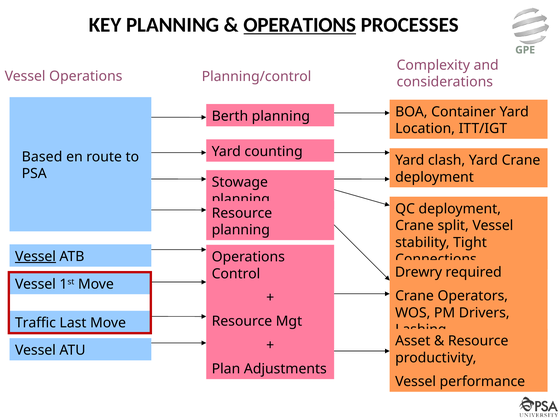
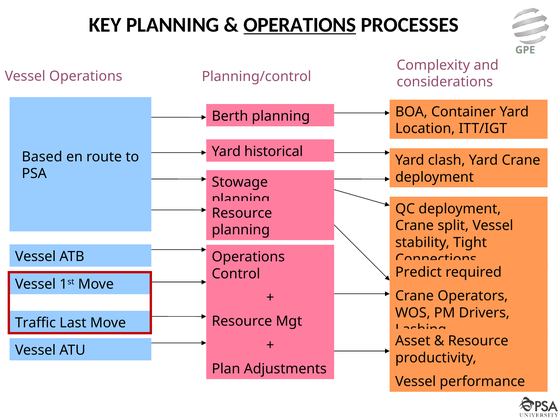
counting: counting -> historical (274, 151)
Vessel underline: present -> none (35, 257)
Drewry: Drewry -> Predict (418, 272)
